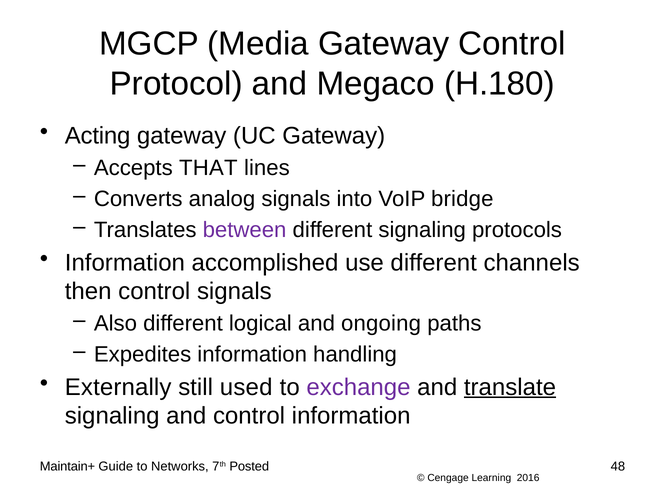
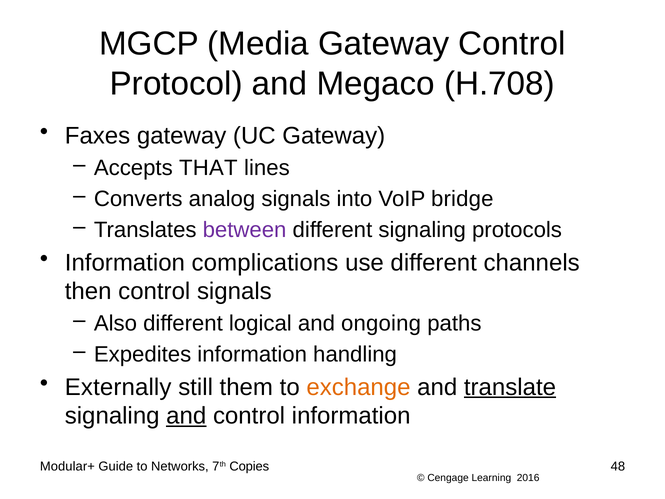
H.180: H.180 -> H.708 (499, 84)
Acting: Acting -> Faxes (98, 136)
accomplished: accomplished -> complications (265, 262)
used: used -> them (246, 387)
exchange colour: purple -> orange (358, 387)
and underline: none -> present (186, 416)
Maintain+: Maintain+ -> Modular+ (67, 466)
Posted: Posted -> Copies (249, 466)
